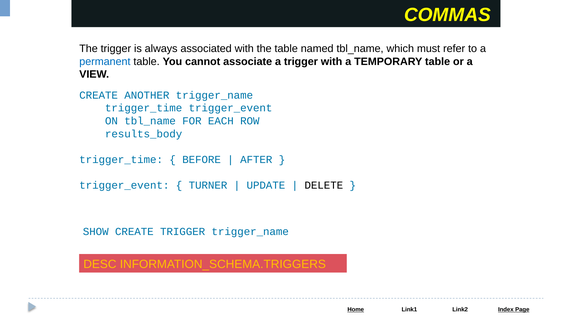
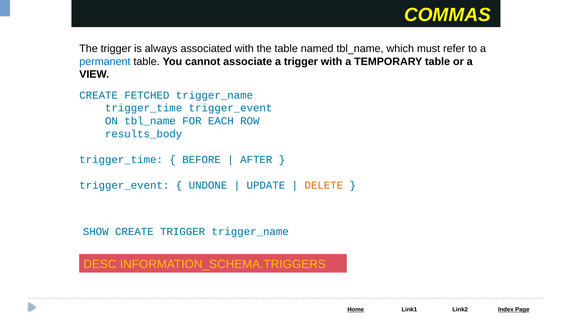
ANOTHER: ANOTHER -> FETCHED (147, 95)
TURNER: TURNER -> UNDONE (208, 185)
DELETE colour: black -> orange (324, 185)
